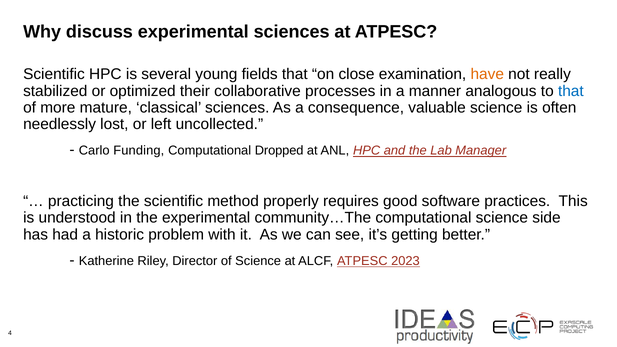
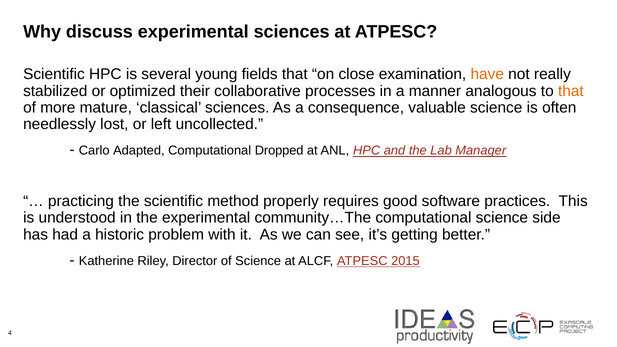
that colour: blue -> orange (571, 91)
Funding: Funding -> Adapted (139, 151)
2023: 2023 -> 2015 (405, 261)
